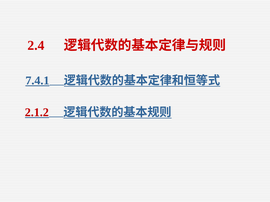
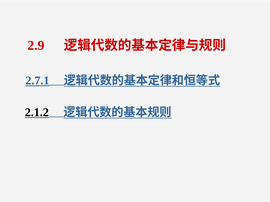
2.4: 2.4 -> 2.9 (36, 46)
7.4.1: 7.4.1 -> 2.7.1 (37, 81)
2.1.2 colour: red -> black (37, 113)
